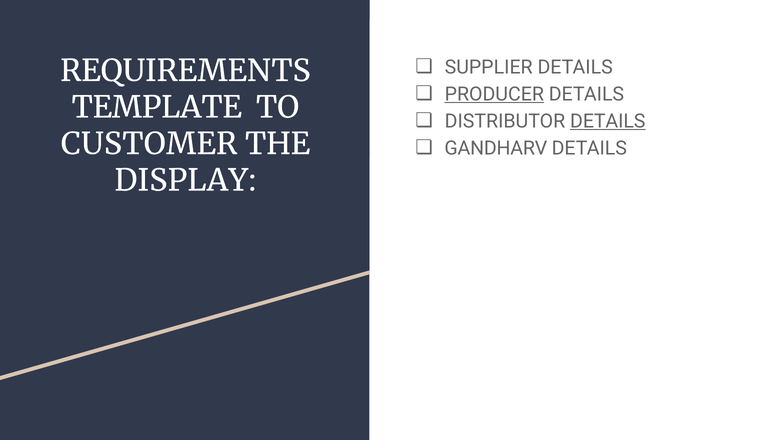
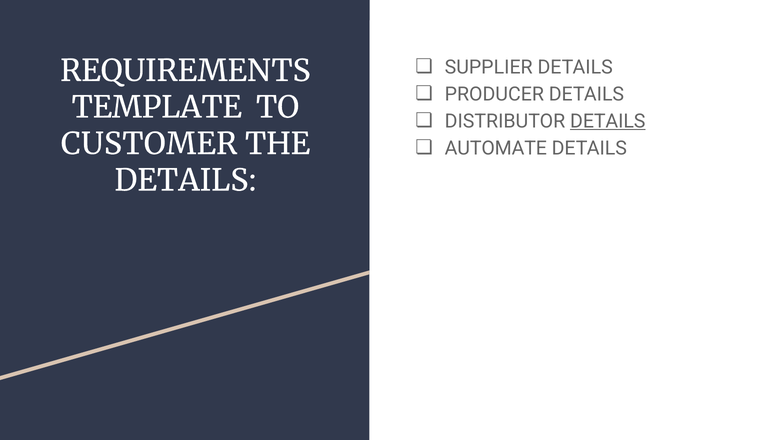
PRODUCER underline: present -> none (494, 94)
GANDHARV: GANDHARV -> AUTOMATE (496, 148)
DISPLAY: DISPLAY -> DETAILS (185, 181)
